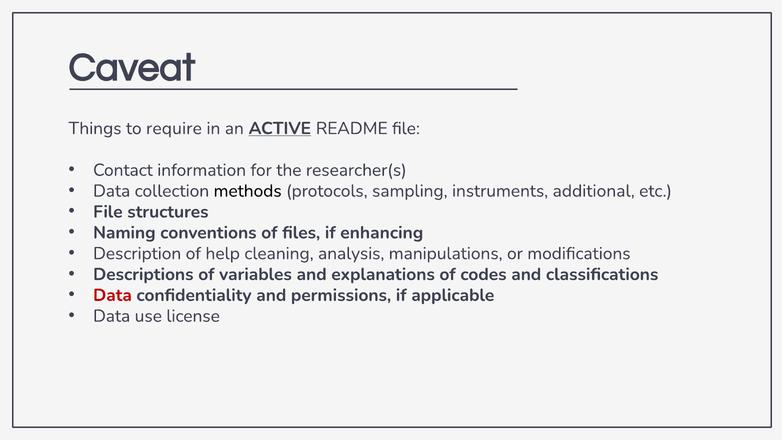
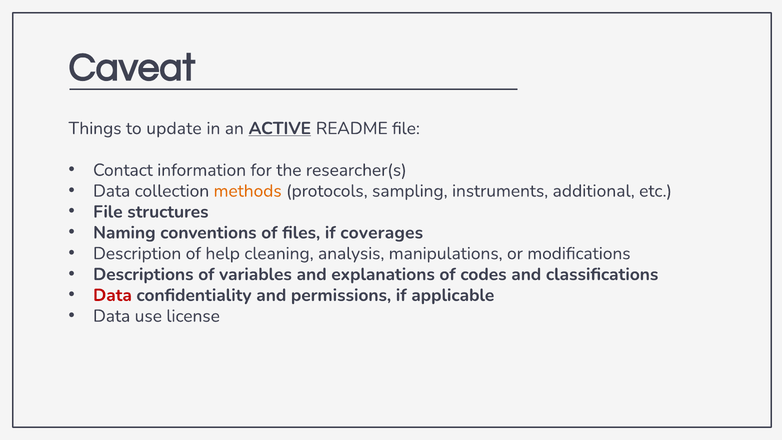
require: require -> update (174, 128)
methods colour: black -> orange (248, 191)
enhancing: enhancing -> coverages (382, 233)
